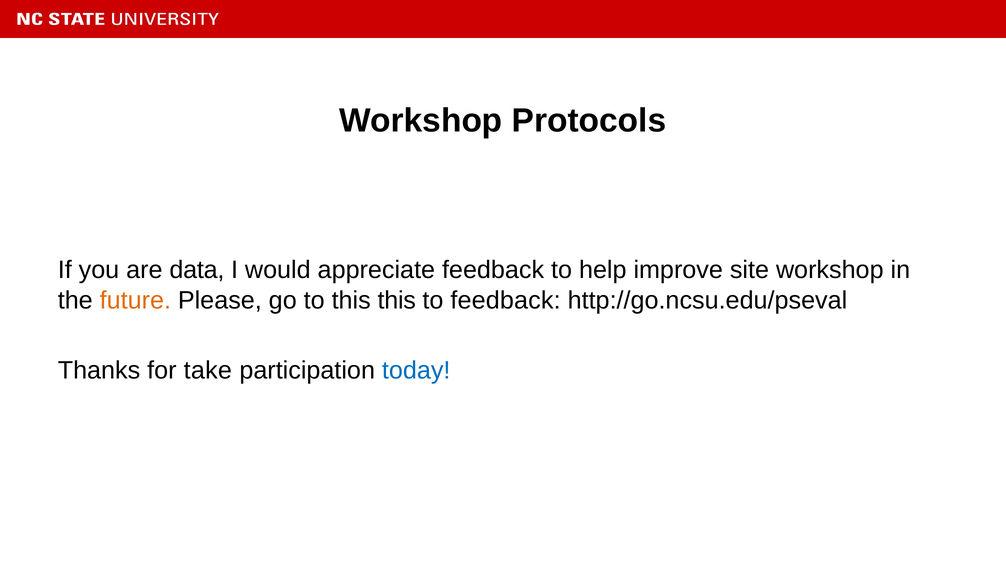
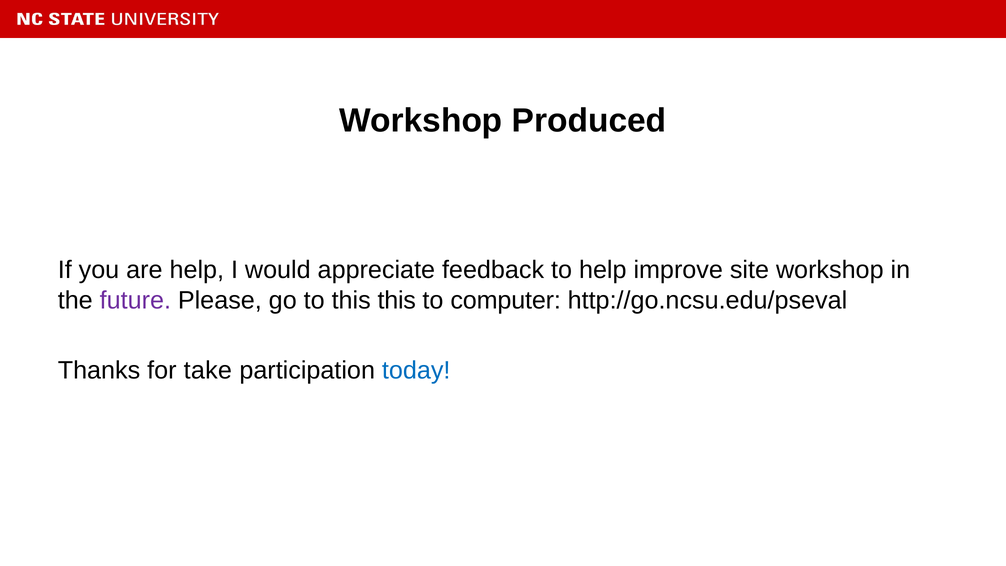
Protocols: Protocols -> Produced (589, 121)
are data: data -> help (197, 270)
future colour: orange -> purple (135, 300)
to feedback: feedback -> computer (506, 300)
